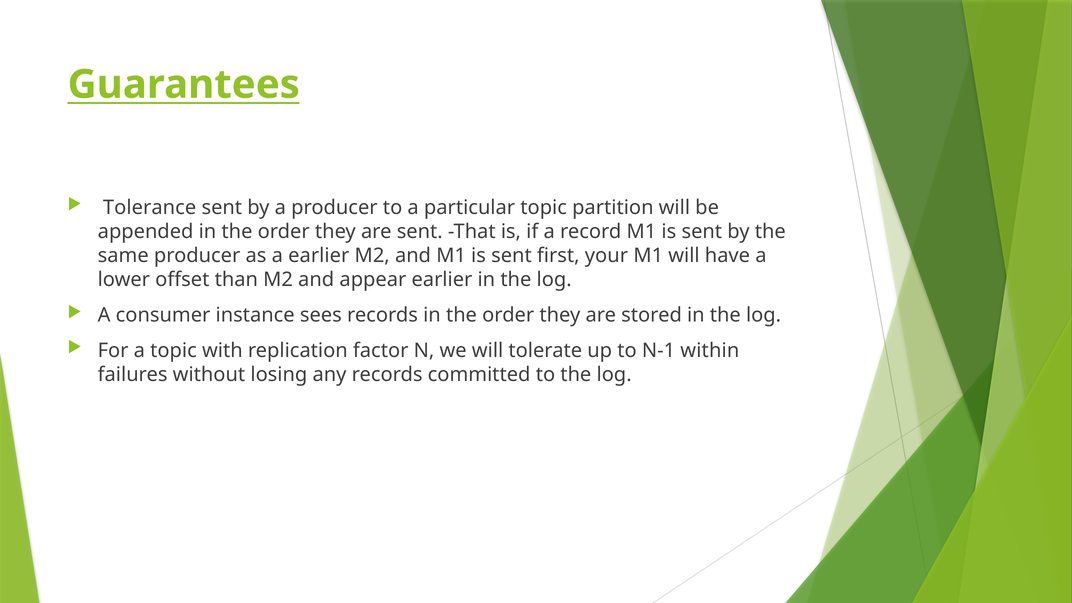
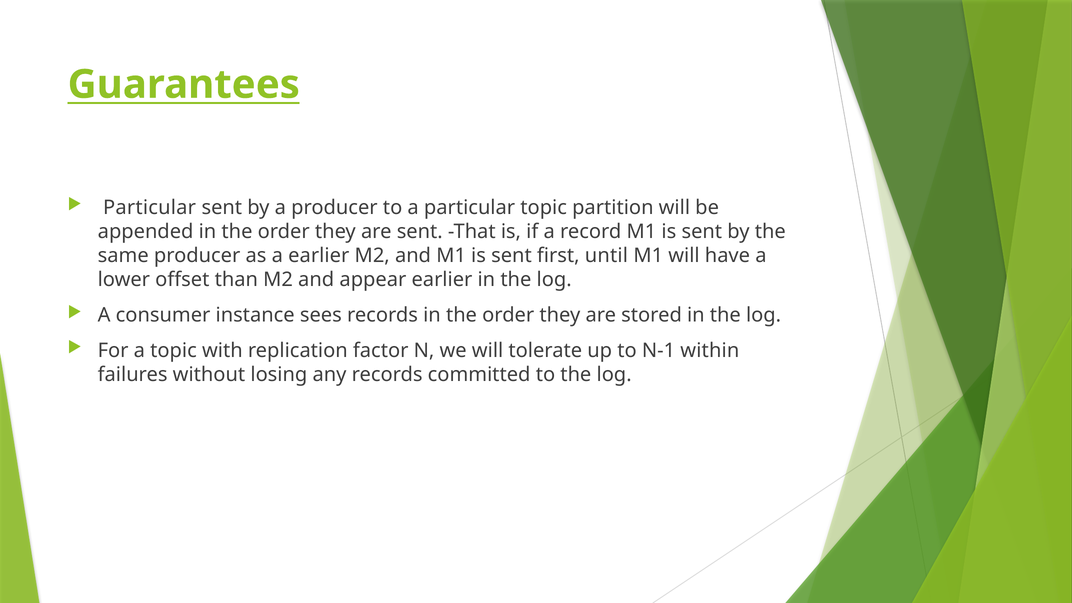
Tolerance: Tolerance -> Particular (150, 207)
your: your -> until (606, 256)
